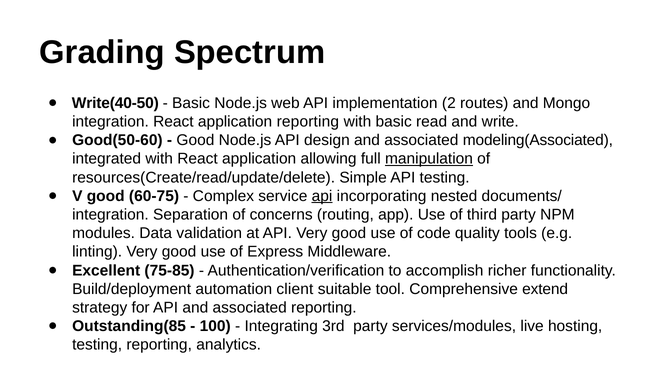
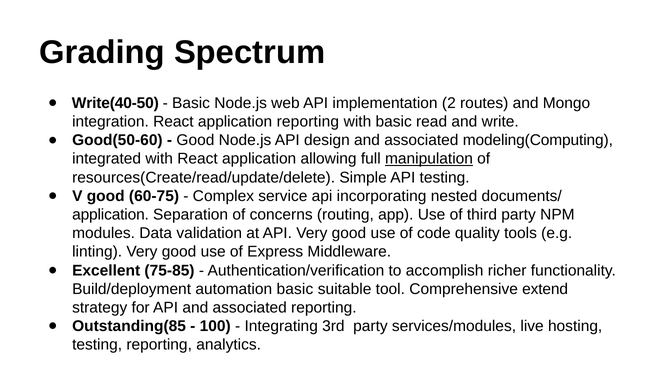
modeling(Associated: modeling(Associated -> modeling(Computing (538, 140)
api underline: present -> none (322, 196)
integration: integration -> application (111, 215)
automation client: client -> basic (295, 289)
